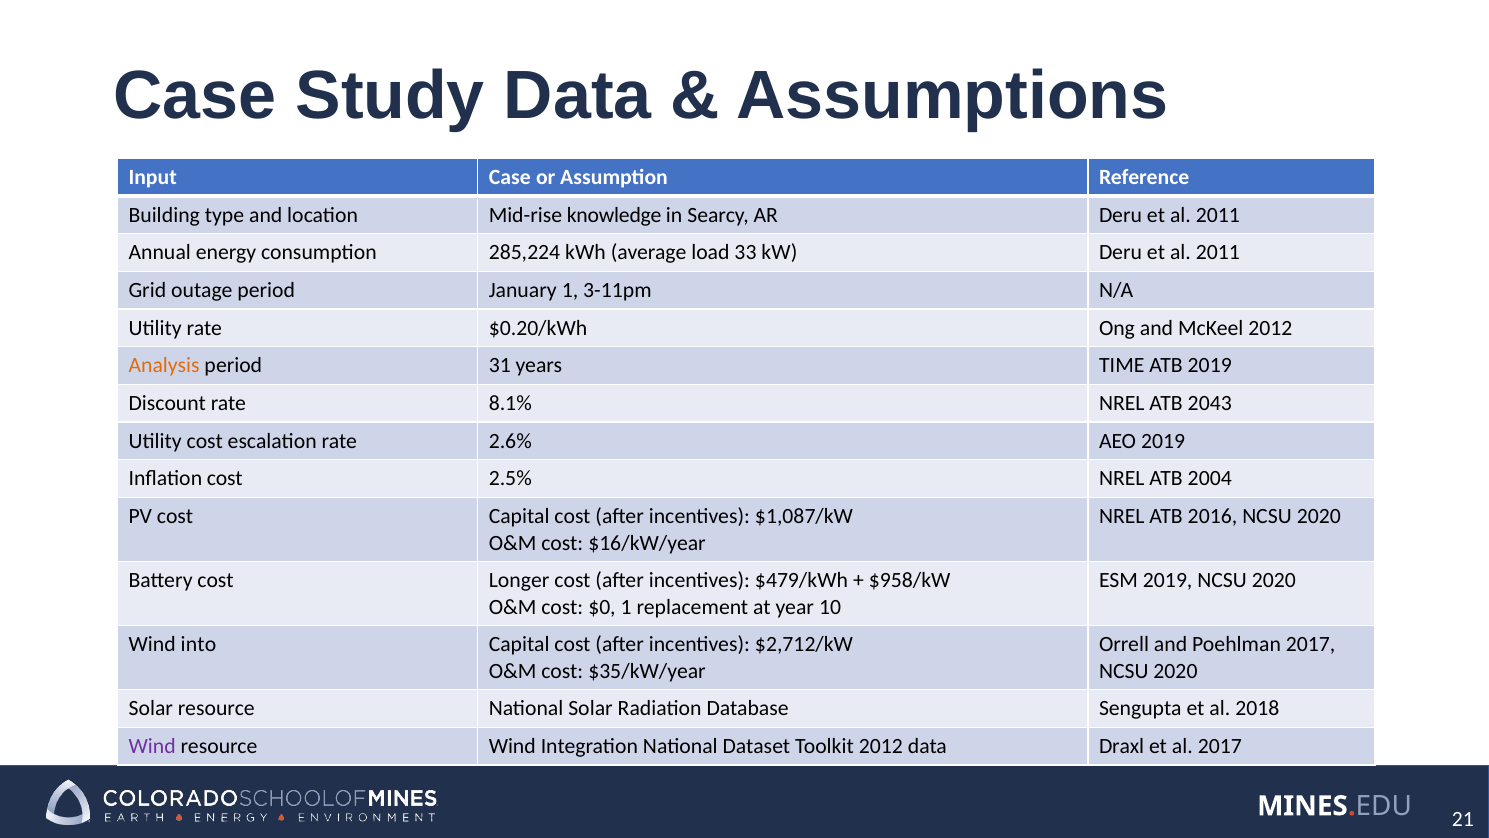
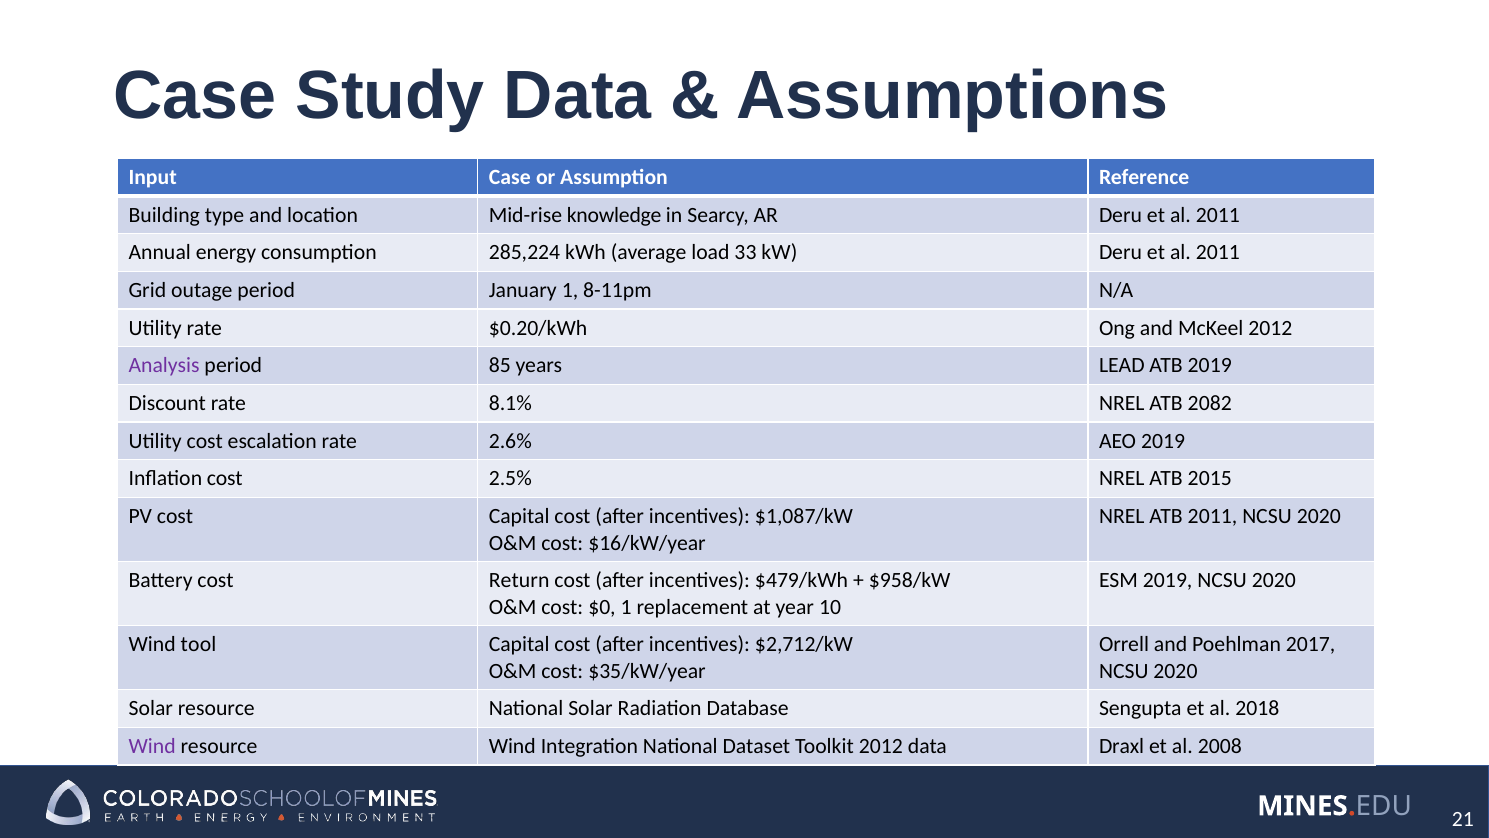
3-11pm: 3-11pm -> 8-11pm (617, 290)
Analysis colour: orange -> purple (164, 366)
31: 31 -> 85 (500, 366)
TIME: TIME -> LEAD (1122, 366)
2043: 2043 -> 2082 (1210, 403)
2004: 2004 -> 2015 (1210, 478)
ATB 2016: 2016 -> 2011 (1212, 516)
Longer: Longer -> Return (519, 580)
into: into -> tool (199, 644)
al 2017: 2017 -> 2008 (1220, 746)
